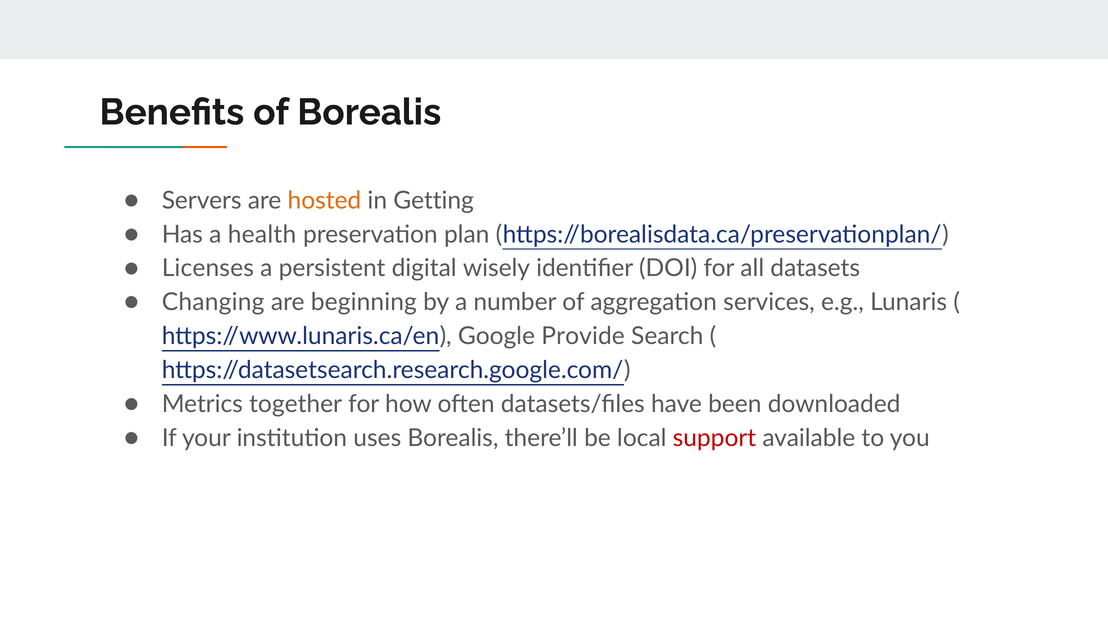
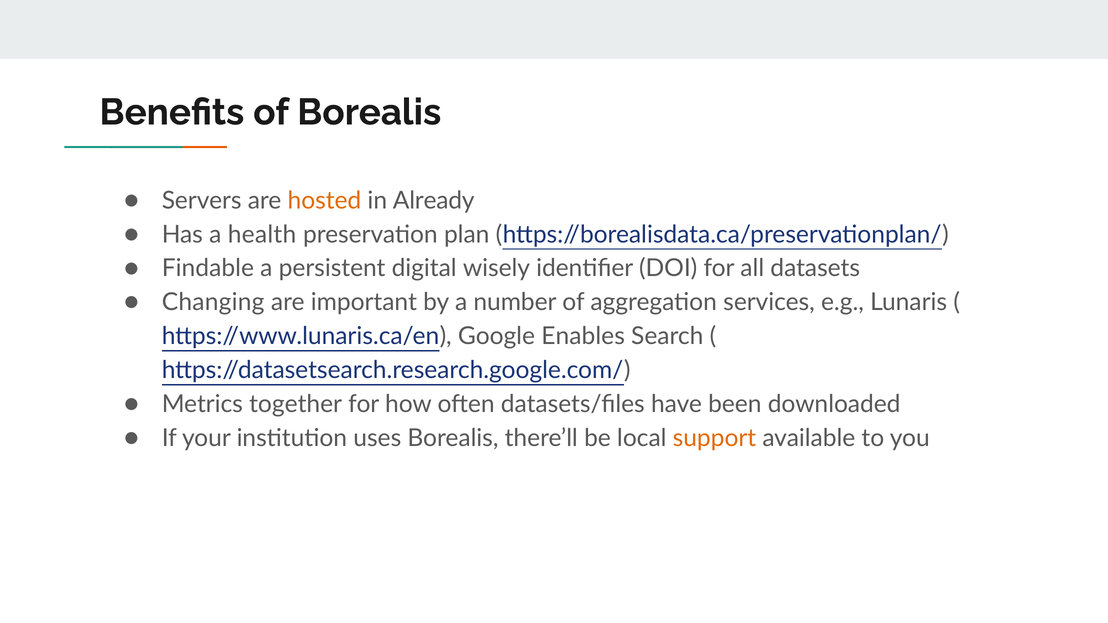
Getting: Getting -> Already (434, 201)
Licenses: Licenses -> Findable (208, 268)
beginning: beginning -> important (364, 302)
Provide: Provide -> Enables (583, 336)
support colour: red -> orange (714, 438)
